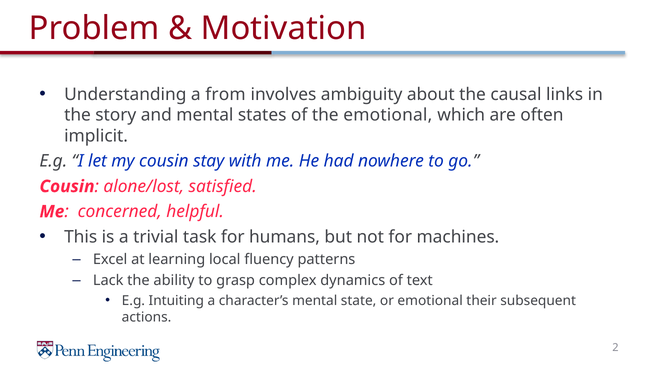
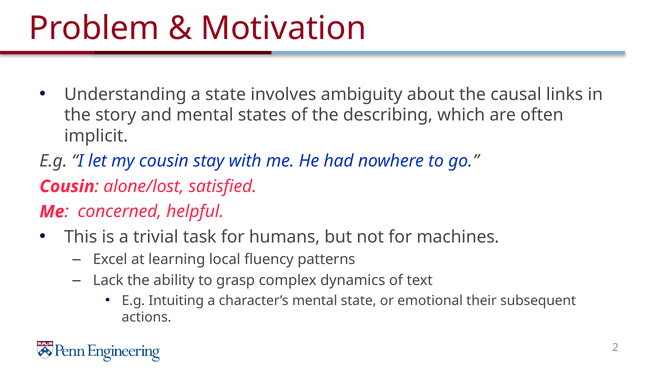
a from: from -> state (226, 94)
the emotional: emotional -> describing (388, 115)
